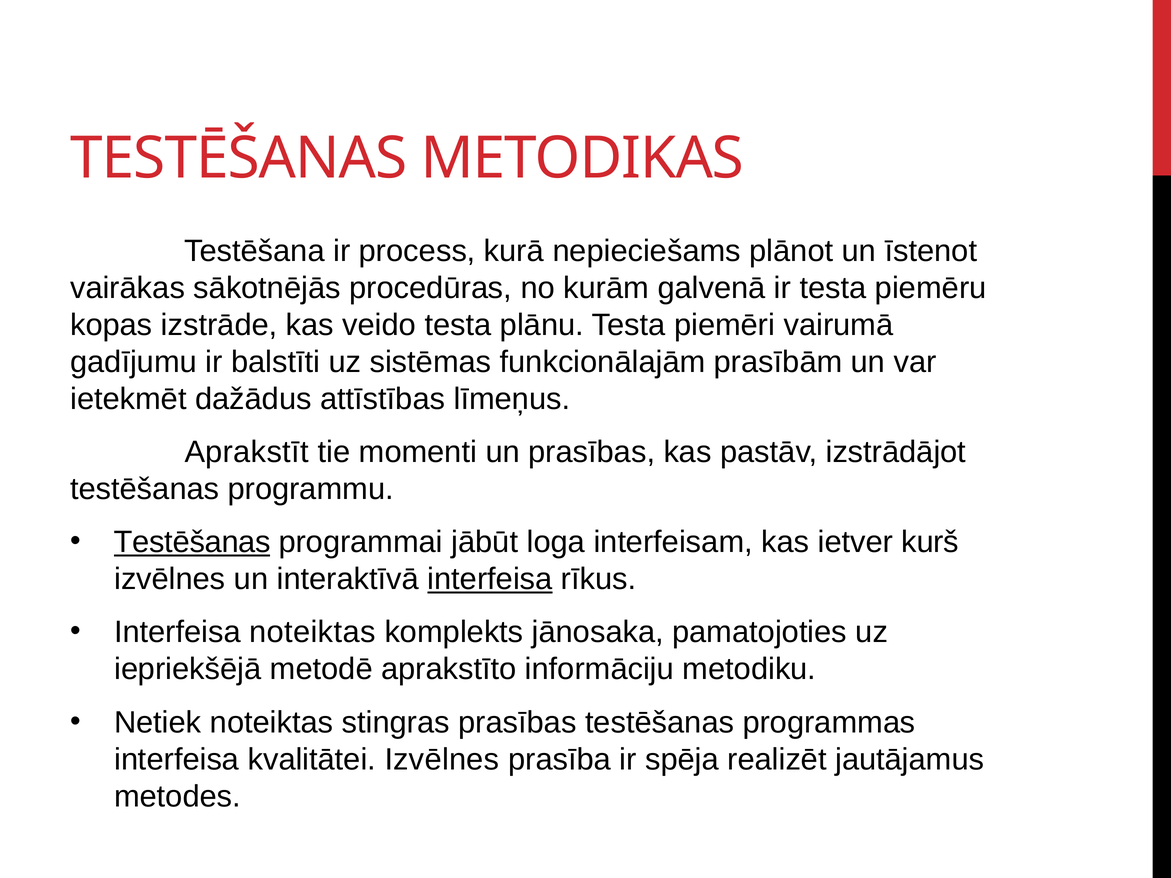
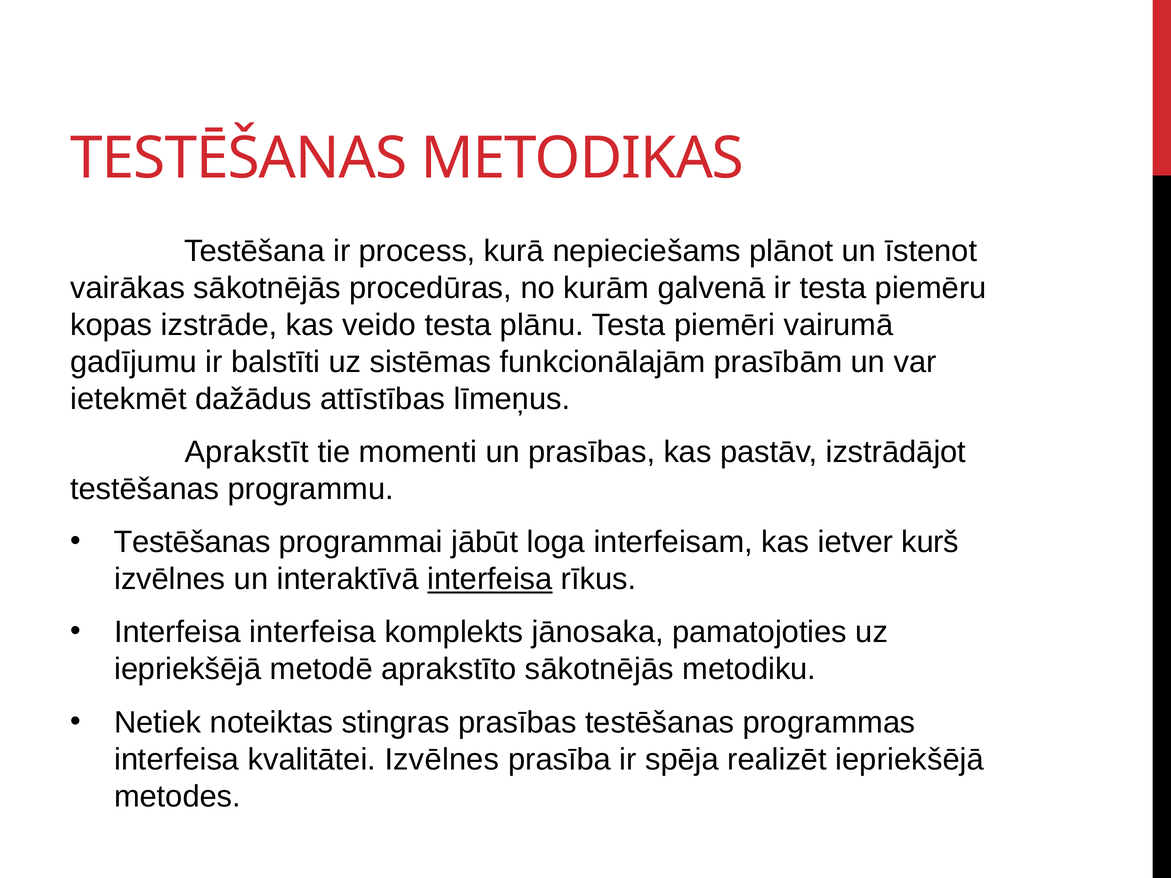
Testēšanas underline: present -> none (192, 542)
Interfeisa noteiktas: noteiktas -> interfeisa (313, 632)
aprakstīto informāciju: informāciju -> sākotnējās (599, 669)
realizēt jautājamus: jautājamus -> iepriekšējā (910, 760)
